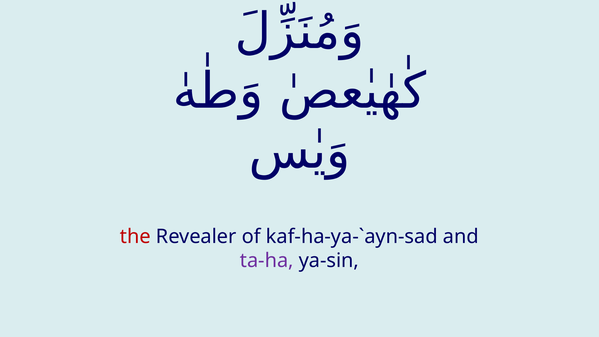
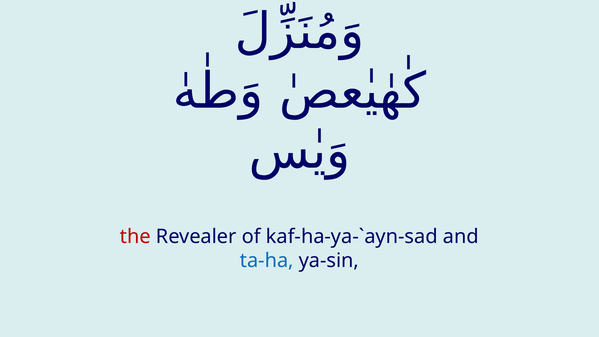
ta-ha colour: purple -> blue (267, 260)
